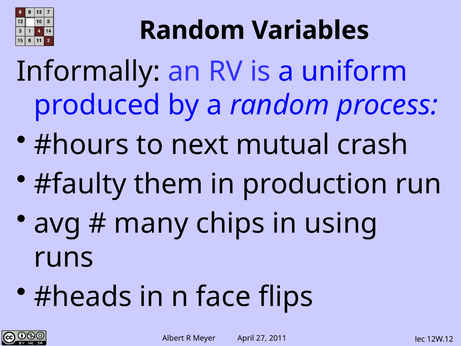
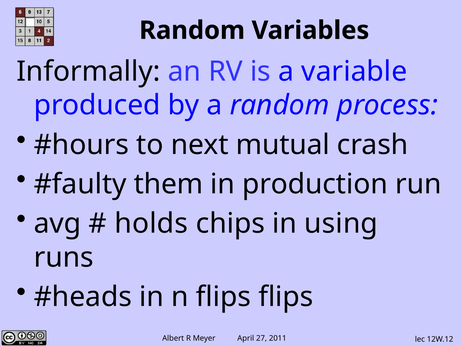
uniform: uniform -> variable (354, 71)
many: many -> holds (151, 223)
n face: face -> flips (223, 297)
